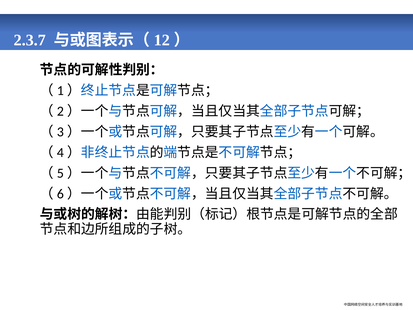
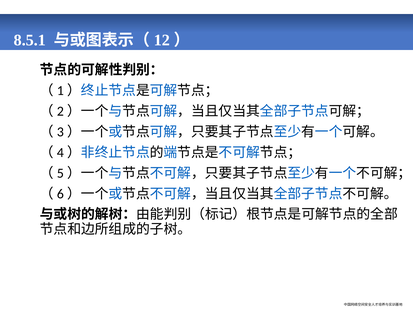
2.3.7: 2.3.7 -> 8.5.1 (30, 40)
